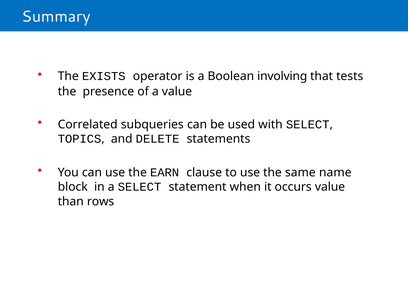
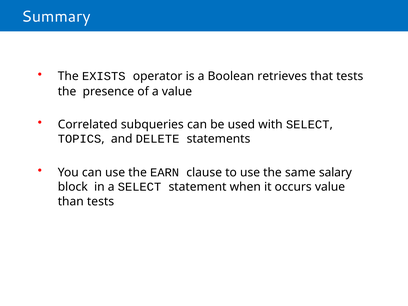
involving: involving -> retrieves (282, 76)
name: name -> salary (335, 173)
than rows: rows -> tests (101, 201)
